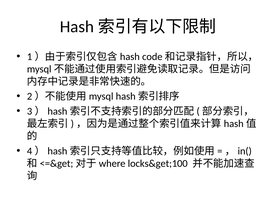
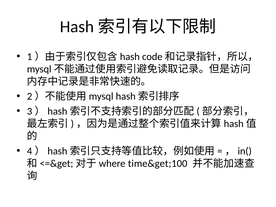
locks&get;100: locks&get;100 -> time&get;100 (158, 163)
